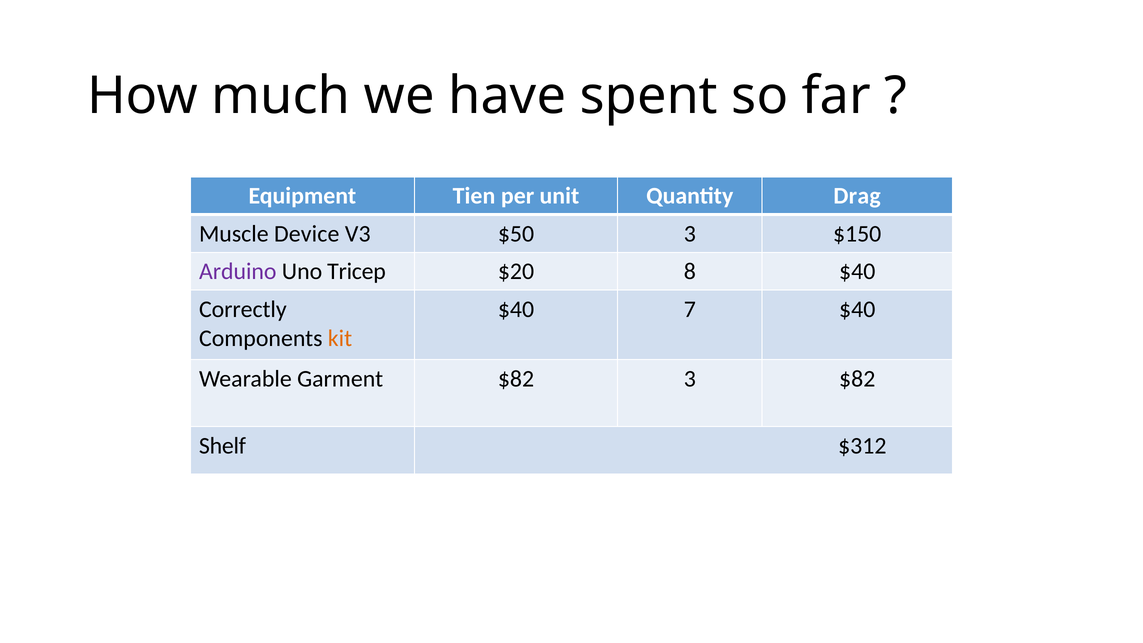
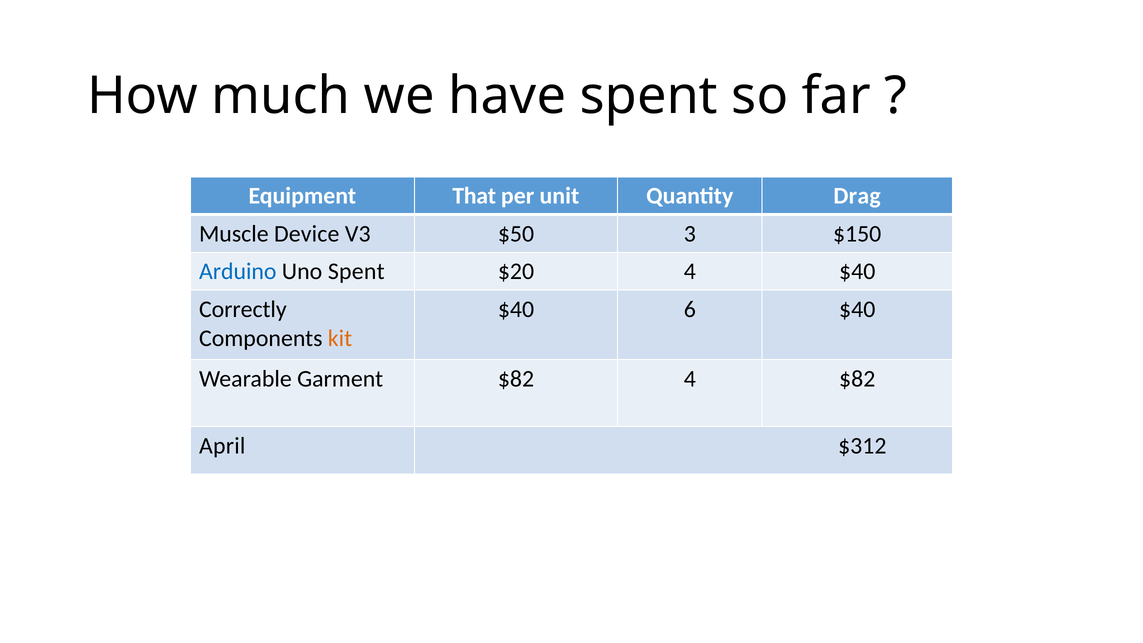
Tien: Tien -> That (474, 196)
Arduino colour: purple -> blue (238, 271)
Uno Tricep: Tricep -> Spent (356, 271)
$20 8: 8 -> 4 (690, 271)
7: 7 -> 6 (690, 309)
$82 3: 3 -> 4 (690, 379)
Shelf: Shelf -> April (222, 446)
